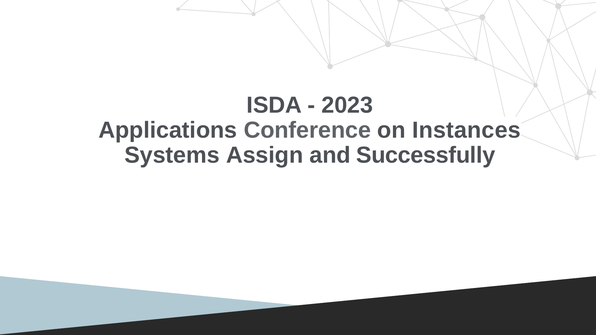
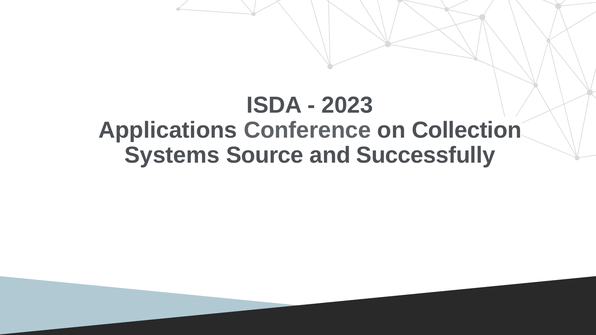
Instances: Instances -> Collection (467, 130)
Assign: Assign -> Source (265, 155)
